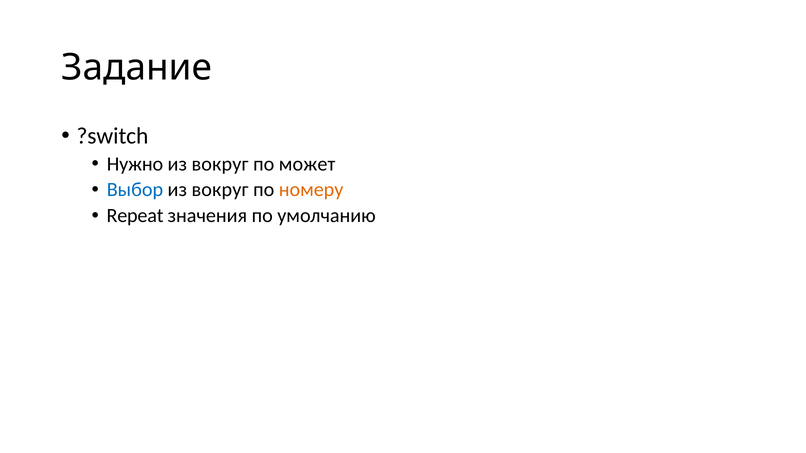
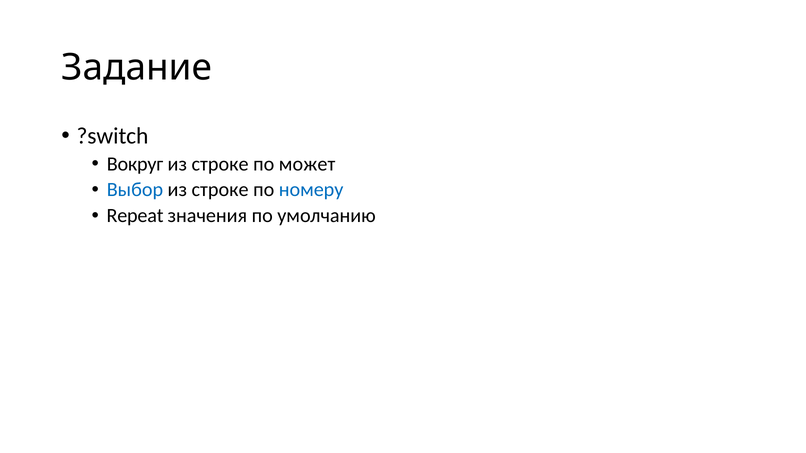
Нужно: Нужно -> Вокруг (135, 164)
вокруг: вокруг -> строке (220, 164)
вокруг: вокруг -> строке (220, 190)
номеру colour: orange -> blue (311, 190)
